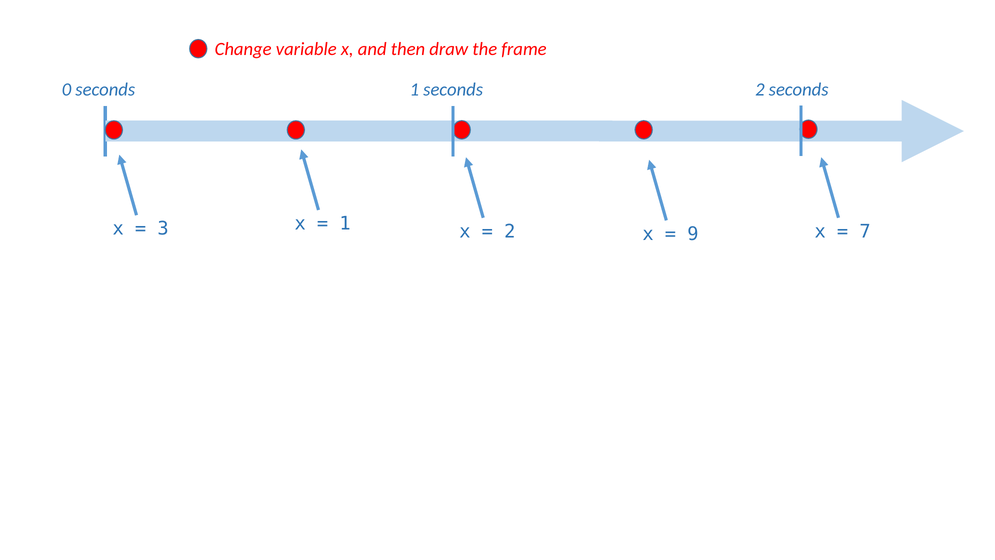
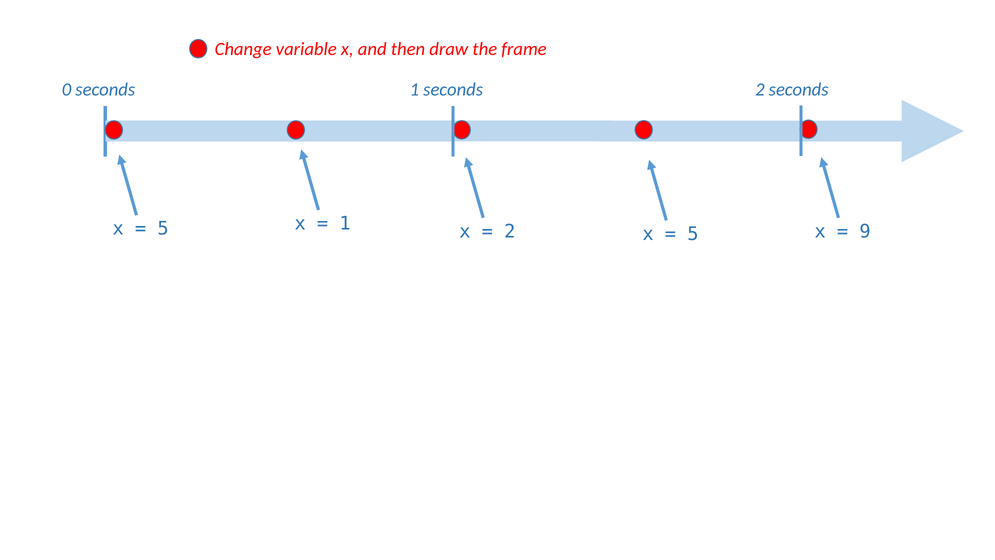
3: 3 -> 5 (163, 229)
9: 9 -> 5 (693, 234)
7: 7 -> 9 (865, 231)
